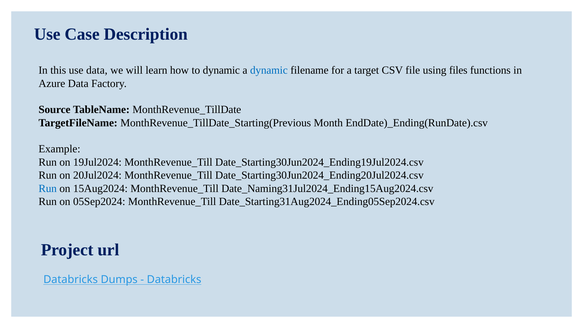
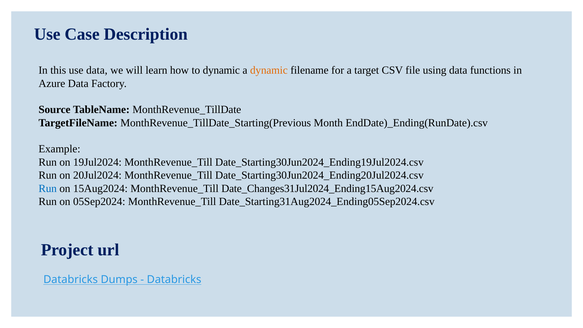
dynamic colour: blue -> orange (269, 70)
using files: files -> data (458, 70)
Date_Naming31Jul2024_Ending15Aug2024.csv: Date_Naming31Jul2024_Ending15Aug2024.csv -> Date_Changes31Jul2024_Ending15Aug2024.csv (327, 188)
